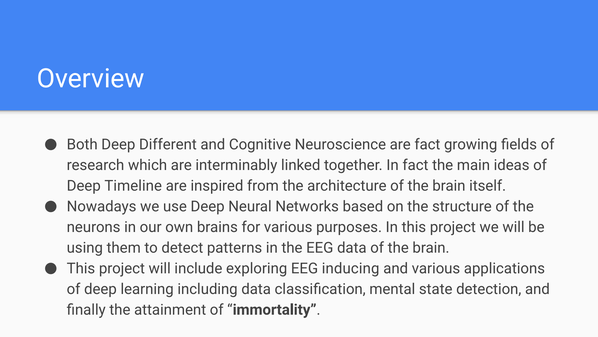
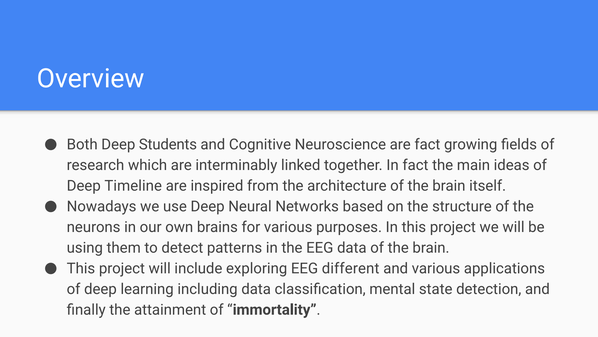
Different: Different -> Students (168, 144)
inducing: inducing -> different (351, 268)
